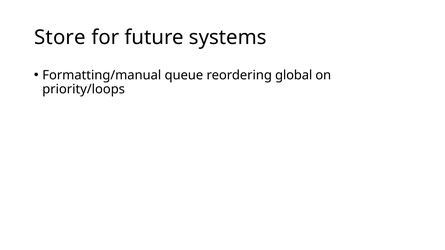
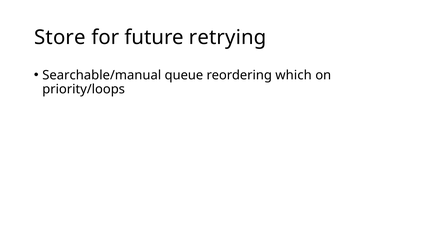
systems: systems -> retrying (228, 37)
Formatting/manual: Formatting/manual -> Searchable/manual (102, 75)
global: global -> which (294, 75)
